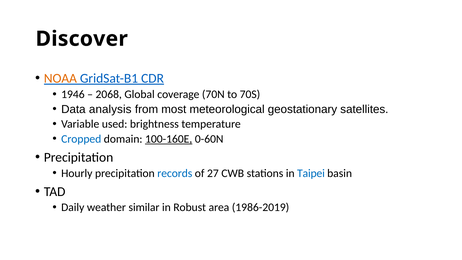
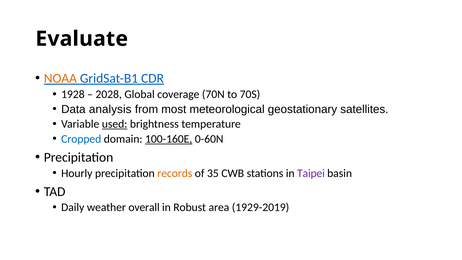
Discover: Discover -> Evaluate (82, 39)
1946: 1946 -> 1928 (73, 94)
2068: 2068 -> 2028 (109, 94)
used underline: none -> present (115, 124)
records colour: blue -> orange (175, 173)
27: 27 -> 35 (213, 173)
Taipei colour: blue -> purple (311, 173)
similar: similar -> overall (144, 207)
1986-2019: 1986-2019 -> 1929-2019 (261, 207)
